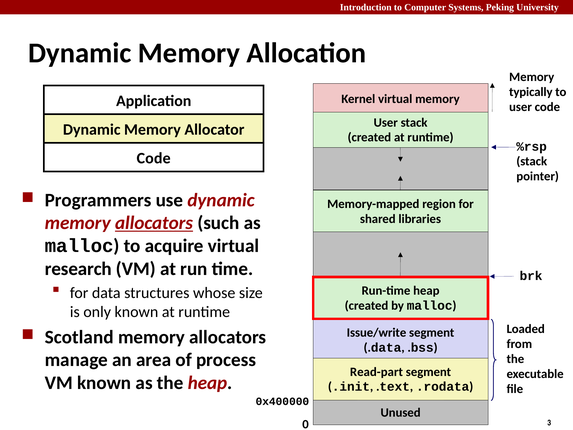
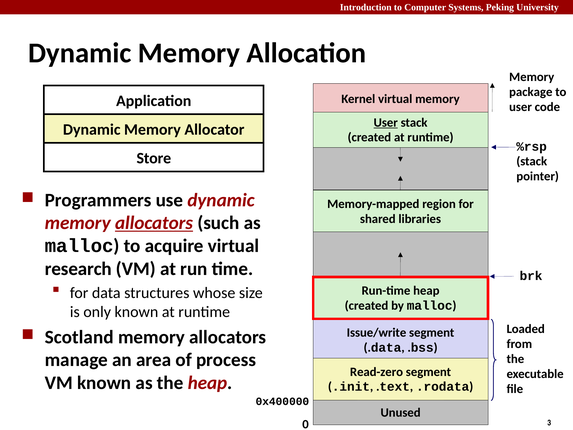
typically: typically -> package (531, 92)
User underline: none -> present (386, 122)
Code: Code -> Store (154, 158)
Read-part: Read-part -> Read-zero (376, 372)
